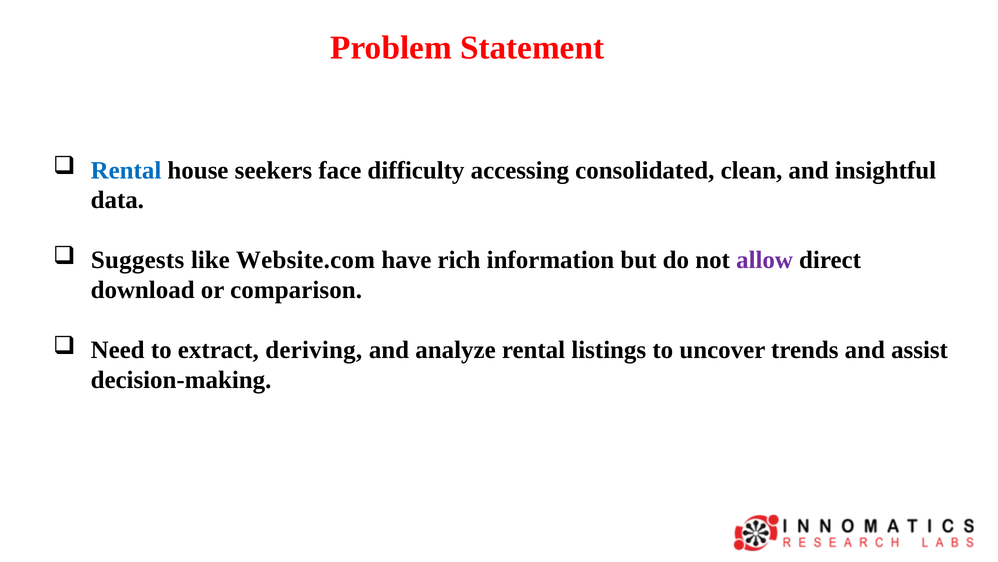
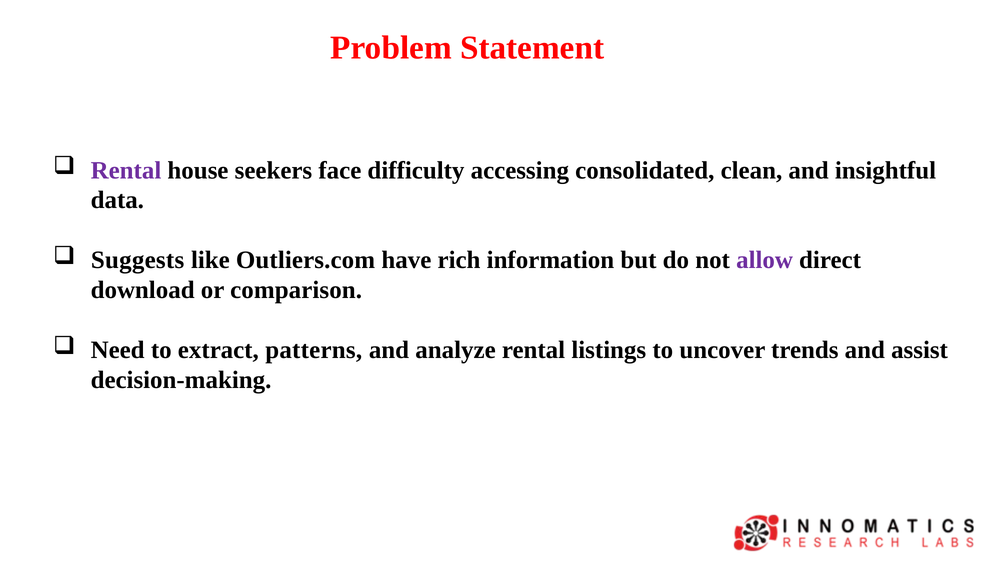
Rental colour: blue -> purple (126, 170)
Website.com: Website.com -> Outliers.com (306, 260)
deriving: deriving -> patterns (314, 350)
